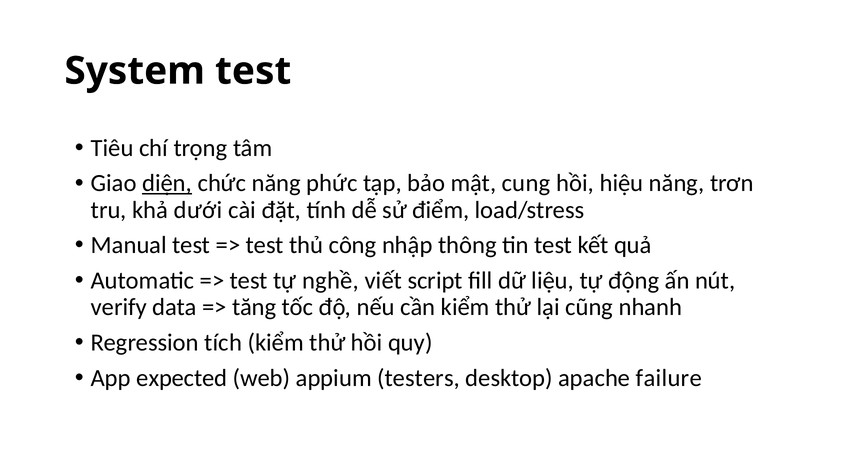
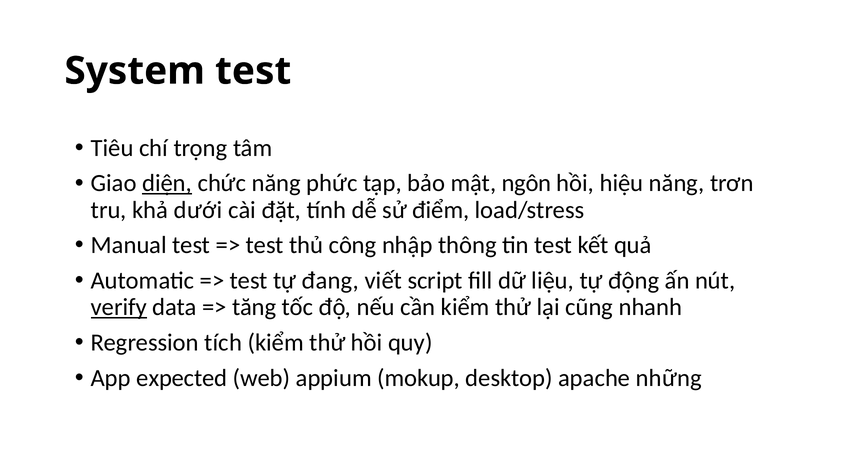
cung: cung -> ngôn (526, 183)
nghề: nghề -> đang (330, 281)
verify underline: none -> present (119, 307)
testers: testers -> mokup (419, 378)
failure: failure -> những (669, 378)
